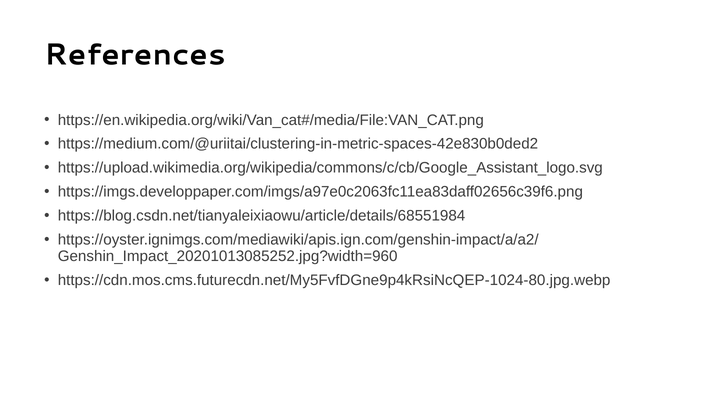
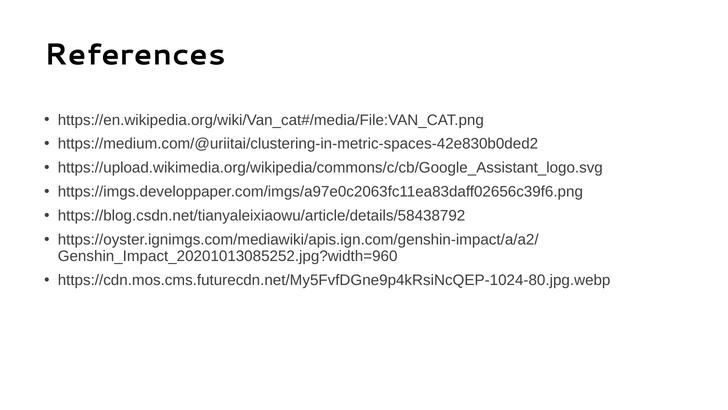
https://blog.csdn.net/tianyaleixiaowu/article/details/68551984: https://blog.csdn.net/tianyaleixiaowu/article/details/68551984 -> https://blog.csdn.net/tianyaleixiaowu/article/details/58438792 (262, 216)
